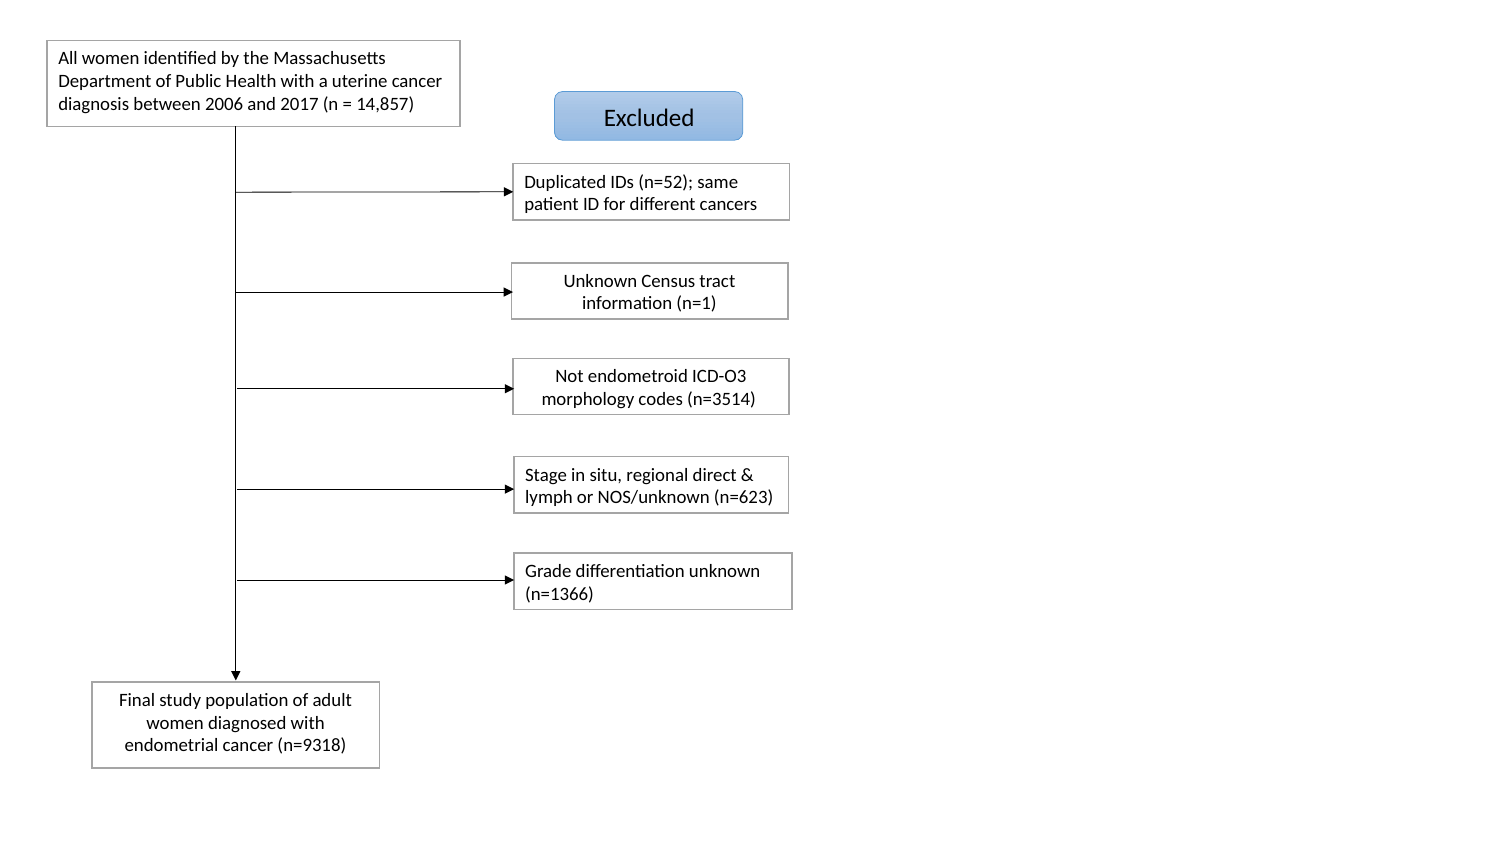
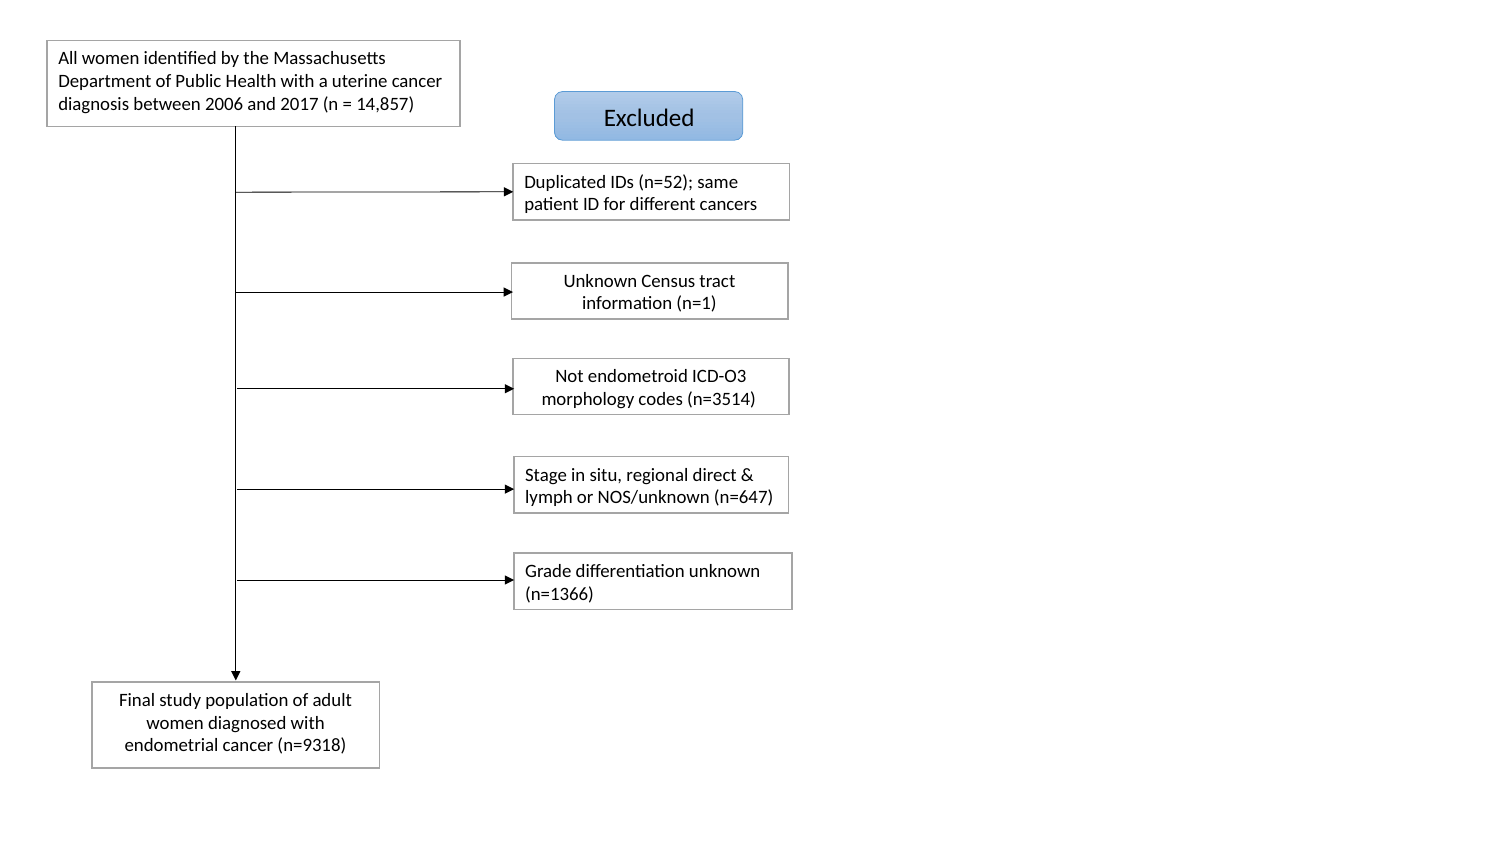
n=623: n=623 -> n=647 (744, 497)
